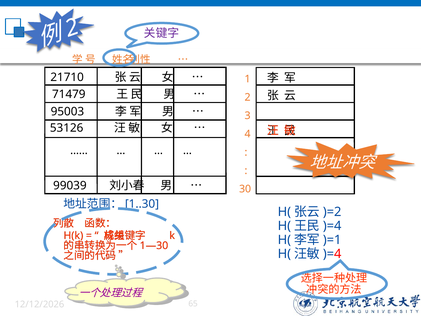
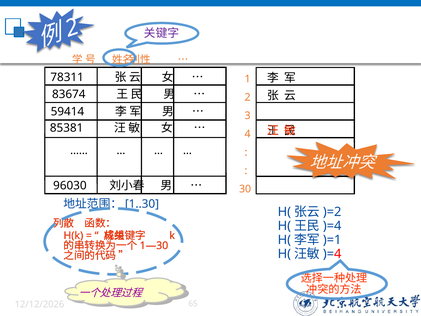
21710: 21710 -> 78311 (67, 77)
71479: 71479 -> 83674 (69, 94)
95003: 95003 -> 59414 (67, 112)
53126: 53126 -> 85381 (67, 128)
99039: 99039 -> 96030 (70, 185)
